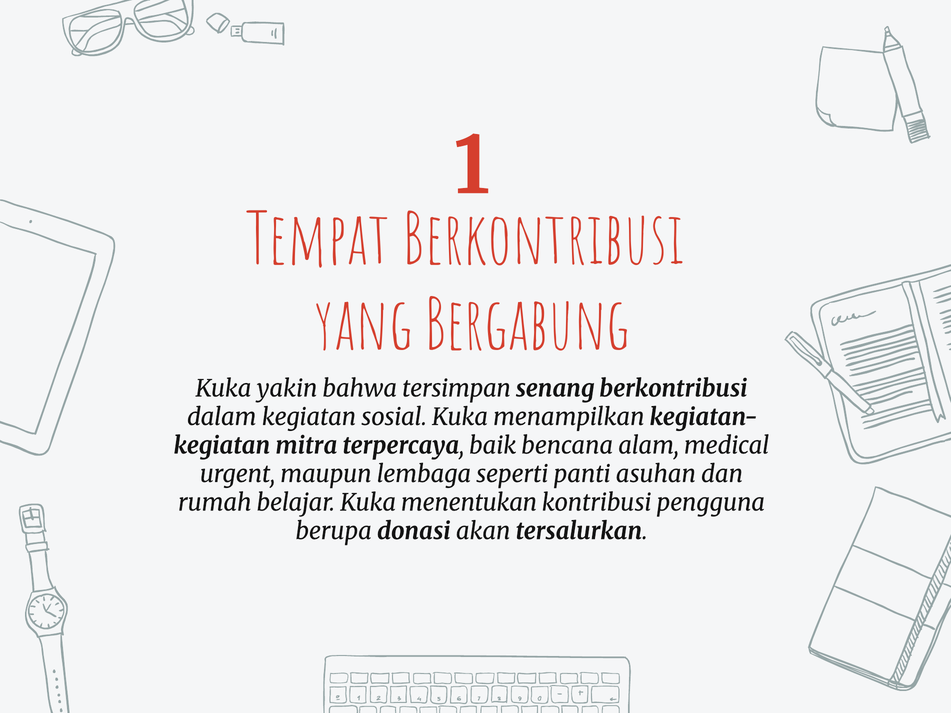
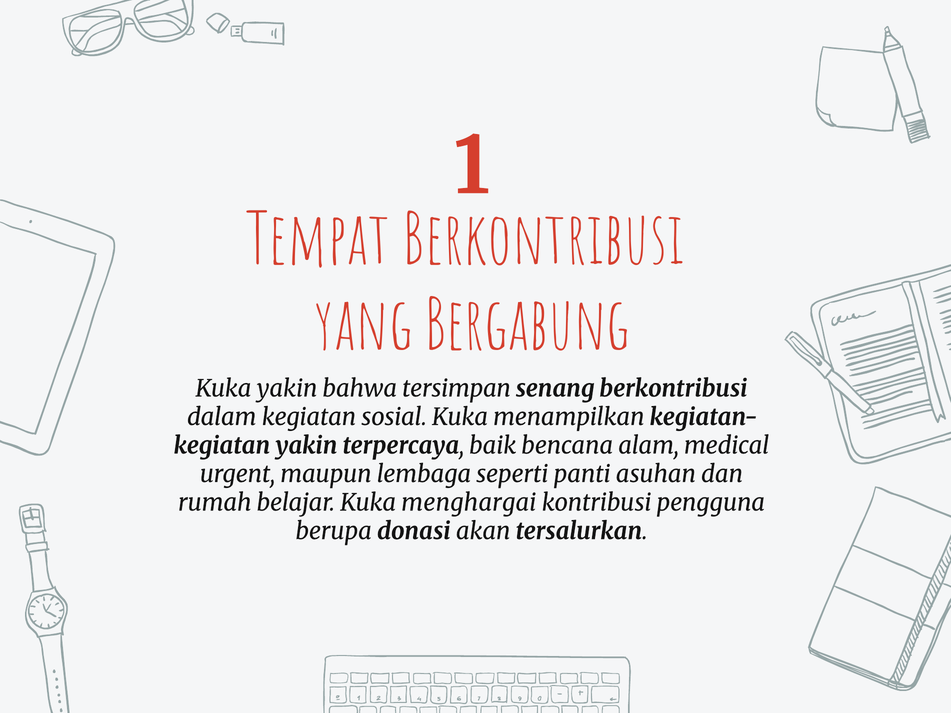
kegiatan mitra: mitra -> yakin (306, 446)
menentukan: menentukan -> menghargai (469, 503)
